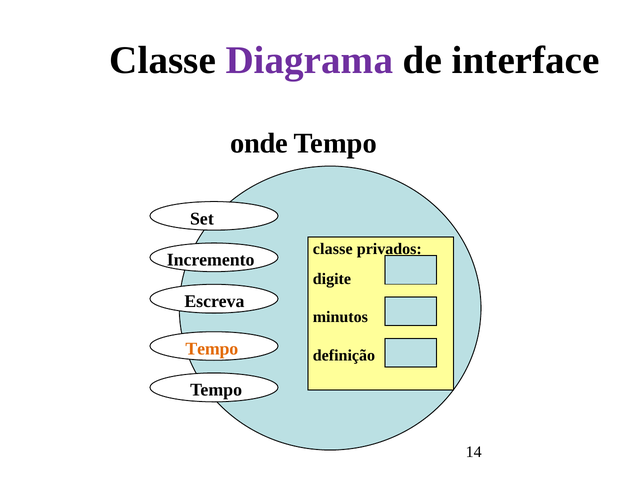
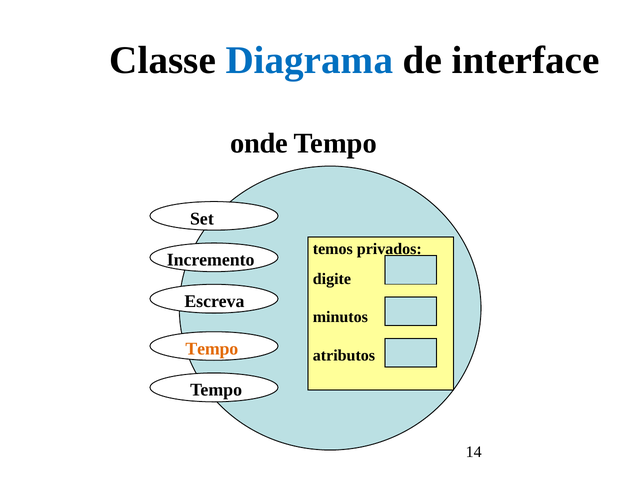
Diagrama colour: purple -> blue (309, 60)
classe: classe -> temos (333, 249)
definição: definição -> atributos (344, 355)
